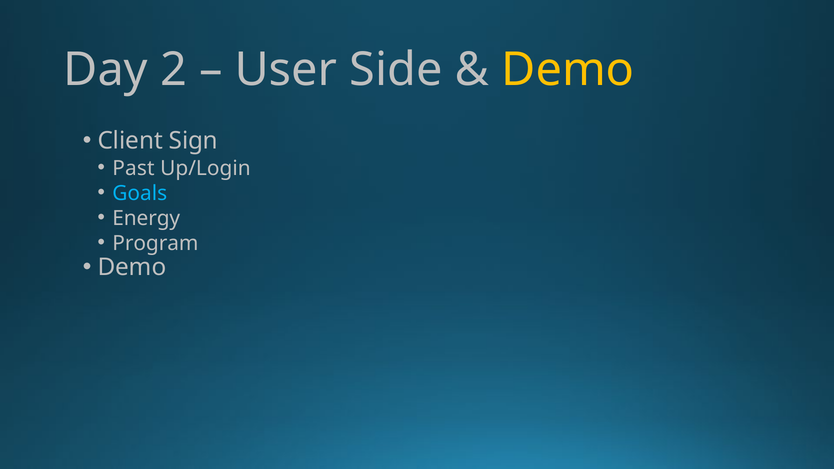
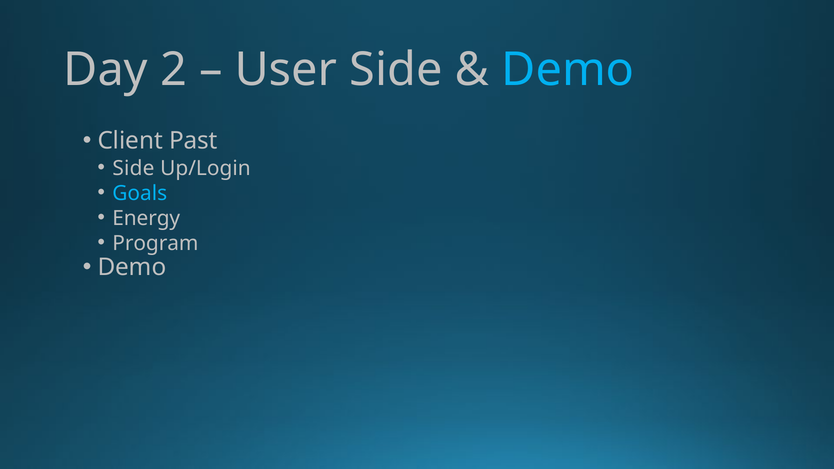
Demo colour: yellow -> light blue (568, 70)
Sign: Sign -> Past (193, 141)
Past: Past -> Side (133, 168)
